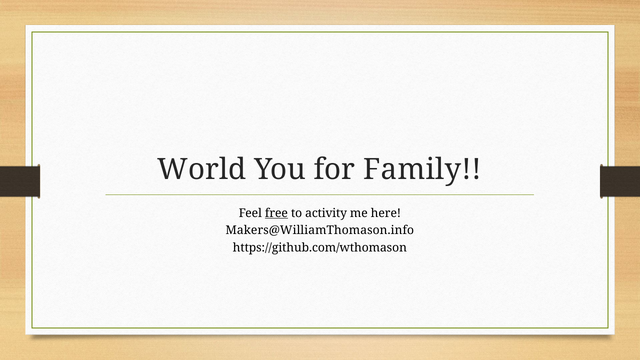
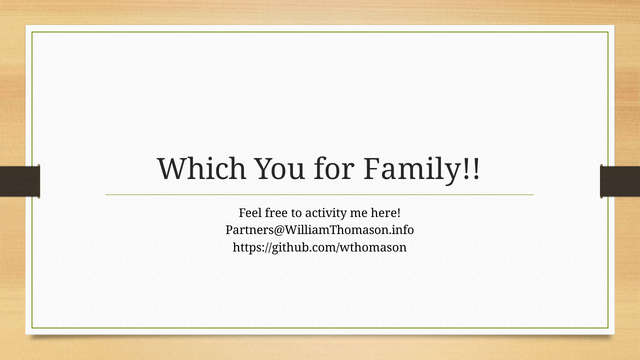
World: World -> Which (202, 170)
free underline: present -> none (276, 213)
Makers@WilliamThomason.info: Makers@WilliamThomason.info -> Partners@WilliamThomason.info (320, 230)
